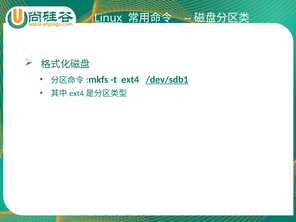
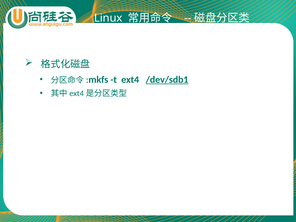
Linux underline: present -> none (108, 18)
